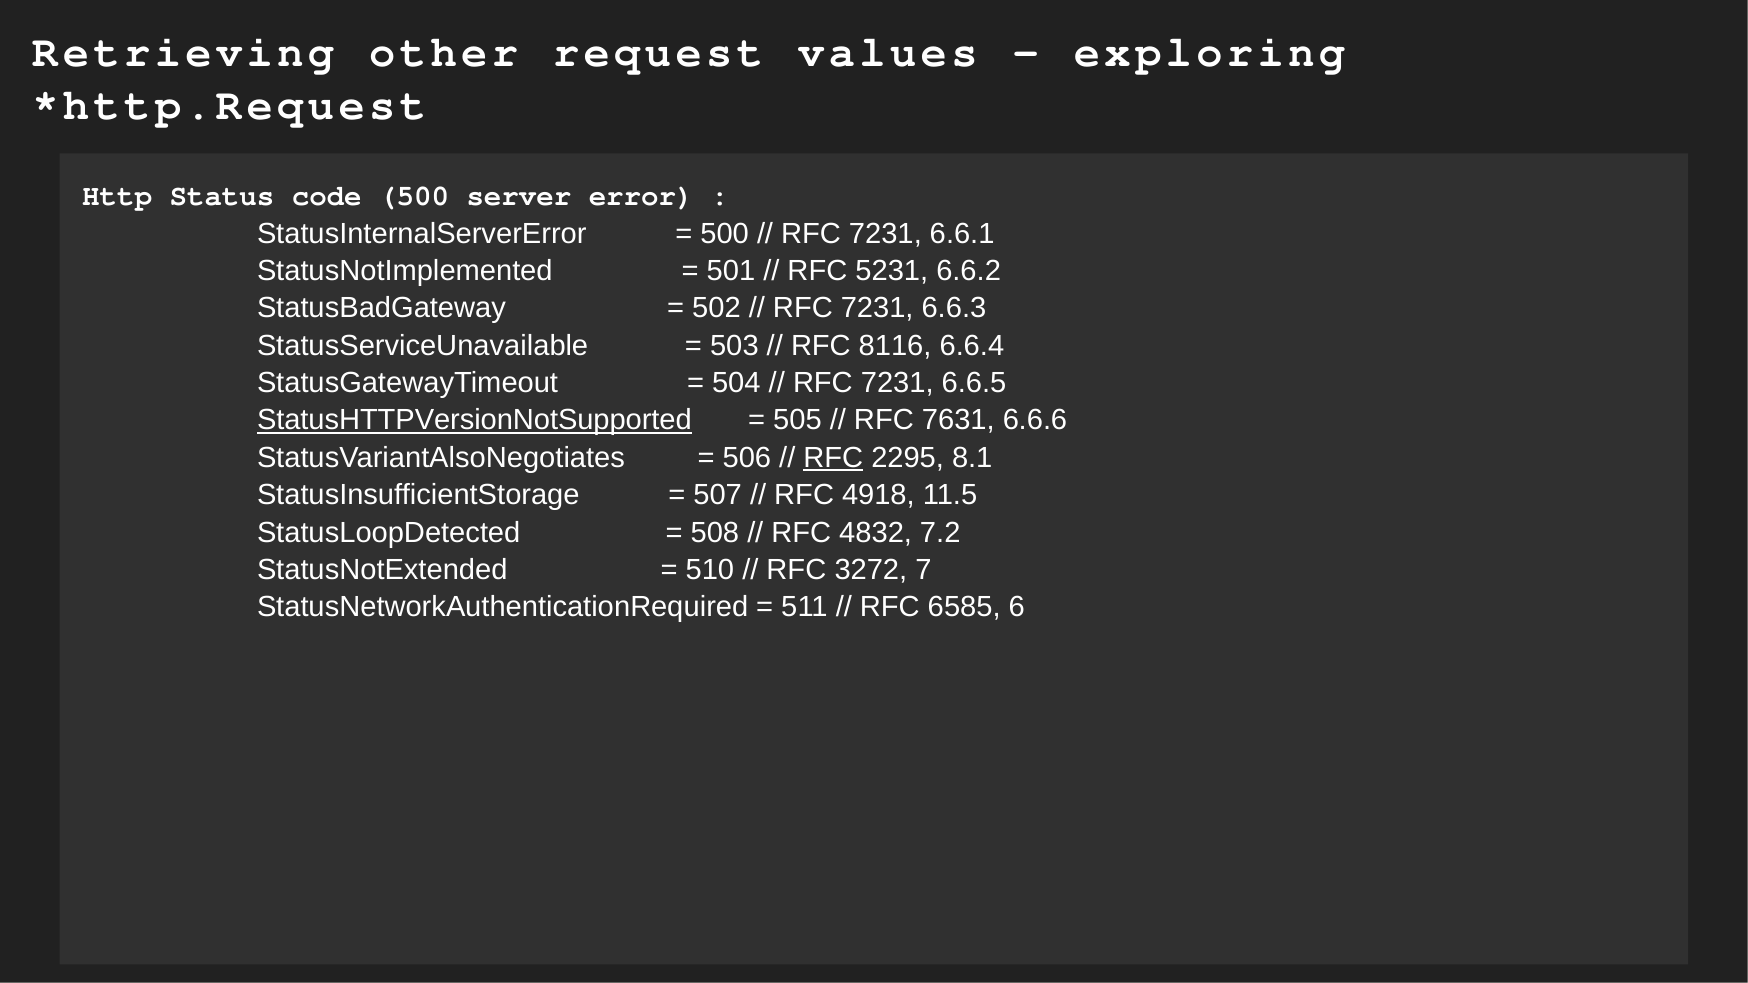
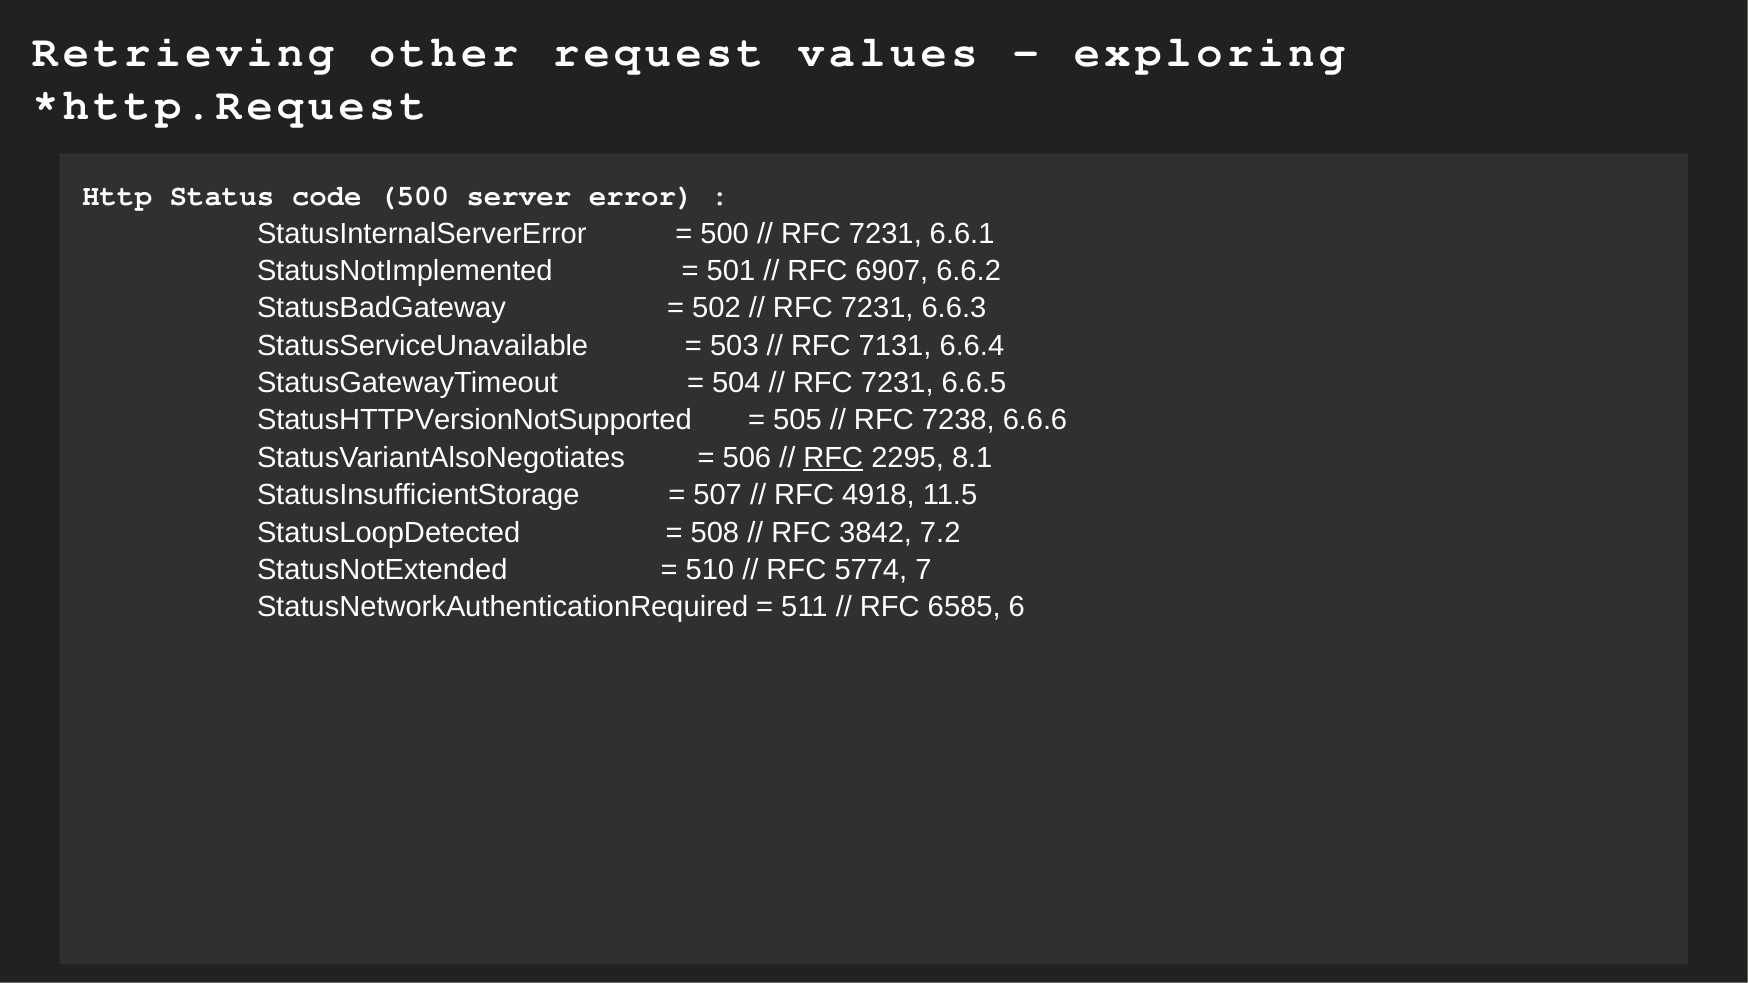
5231: 5231 -> 6907 (892, 271)
8116: 8116 -> 7131 (895, 346)
StatusHTTPVersionNotSupported underline: present -> none (474, 421)
7631: 7631 -> 7238 (958, 421)
4832: 4832 -> 3842 (876, 533)
3272: 3272 -> 5774 (871, 570)
